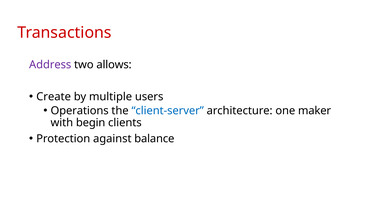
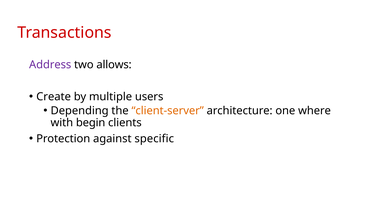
Operations: Operations -> Depending (80, 111)
client-server colour: blue -> orange (168, 111)
maker: maker -> where (315, 111)
balance: balance -> specific (154, 139)
